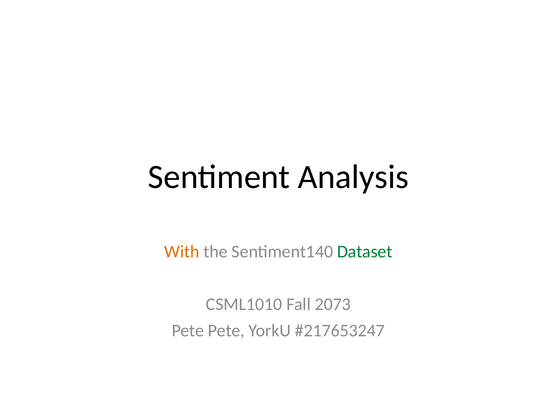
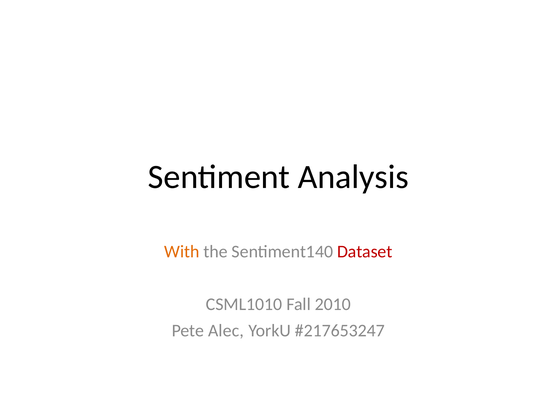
Dataset colour: green -> red (365, 251)
2073: 2073 -> 2010 (333, 304)
Pete Pete: Pete -> Alec (226, 330)
